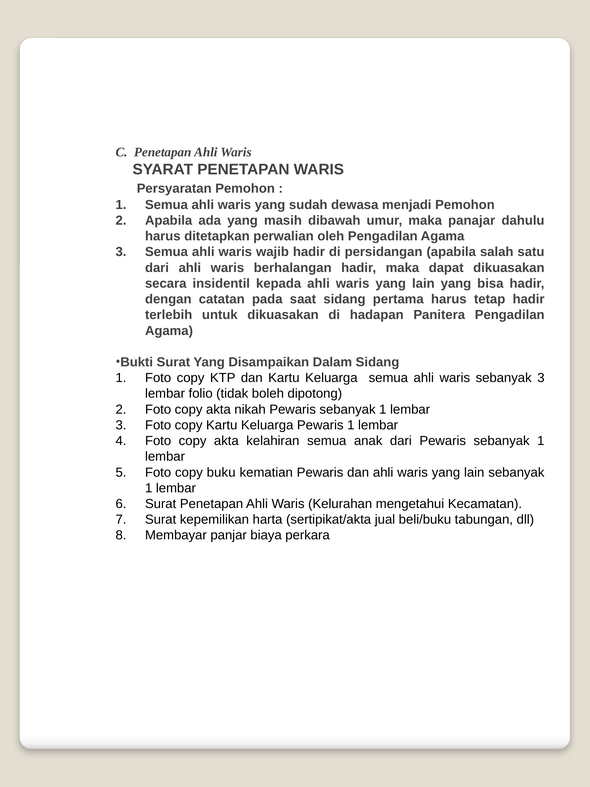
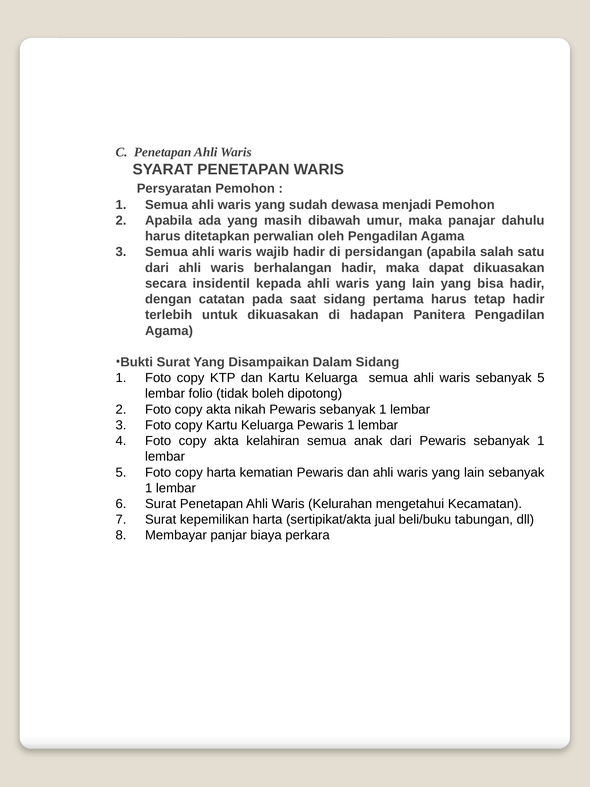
sebanyak 3: 3 -> 5 (541, 378)
copy buku: buku -> harta (221, 472)
